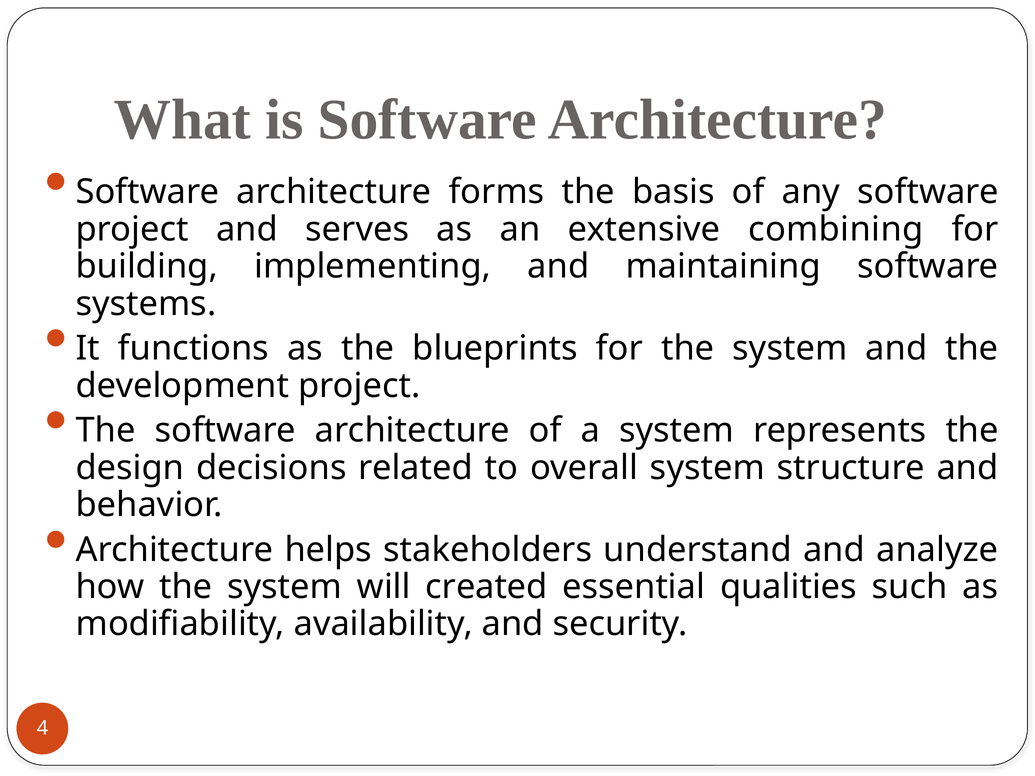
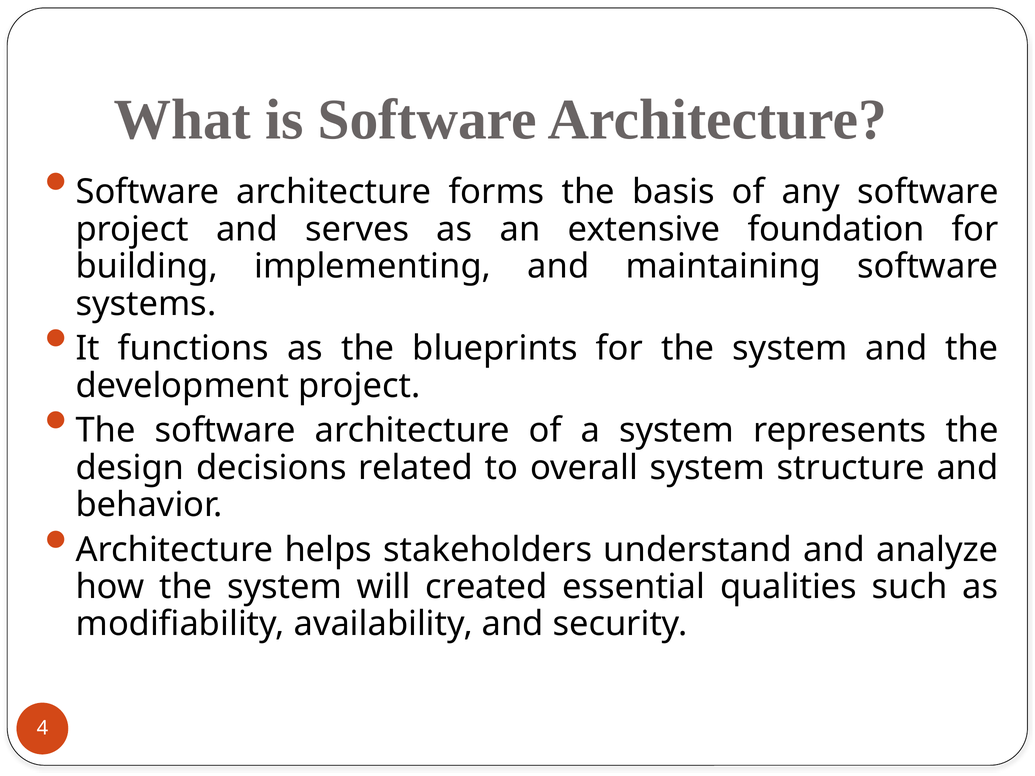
combining: combining -> foundation (836, 229)
